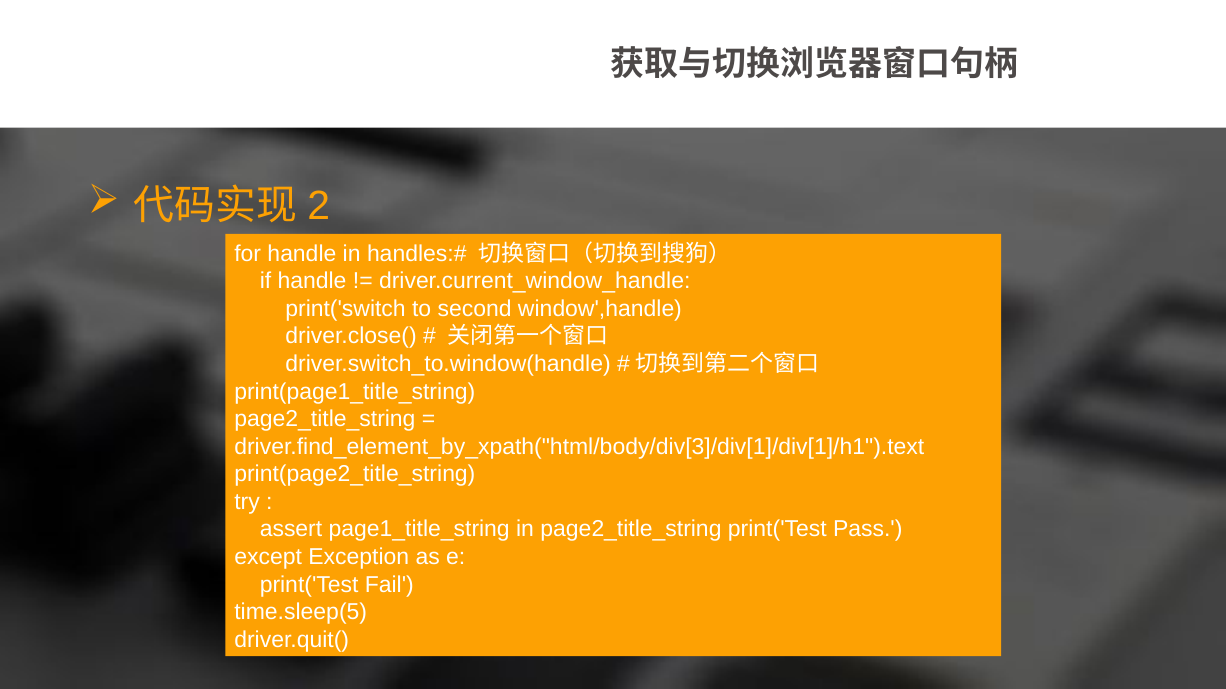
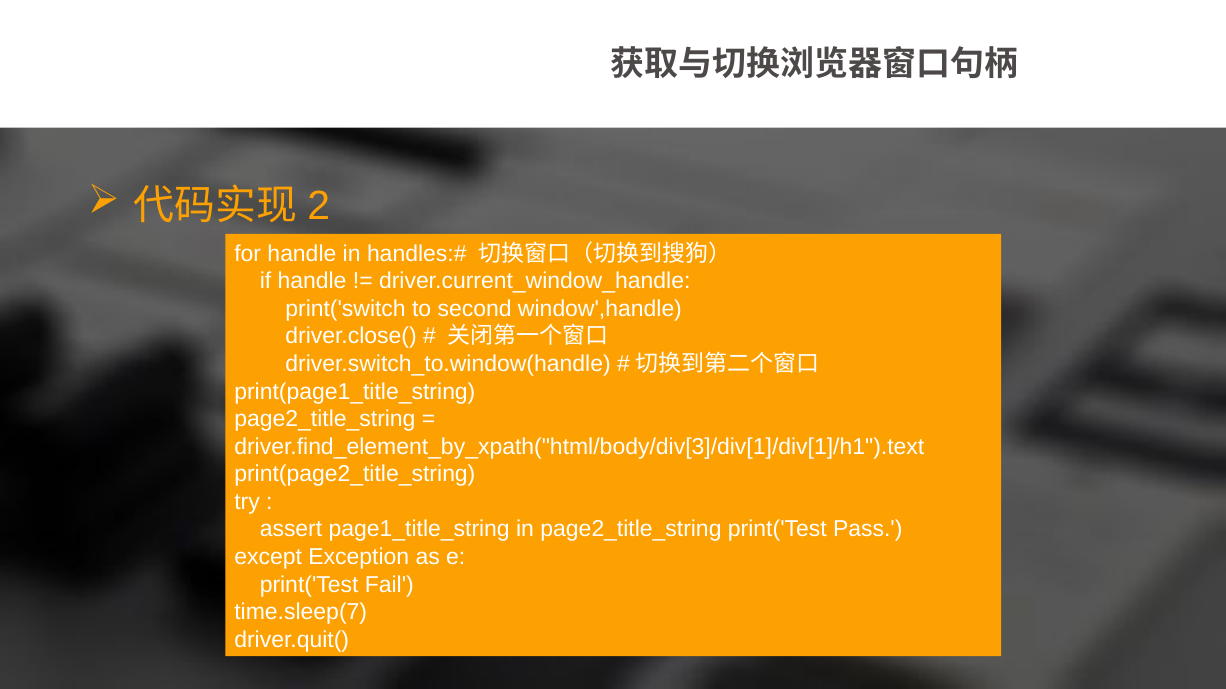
time.sleep(5: time.sleep(5 -> time.sleep(7 (301, 612)
